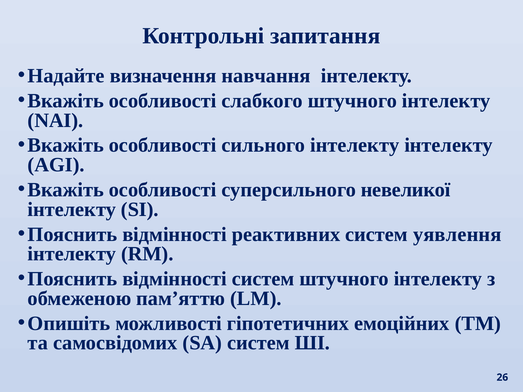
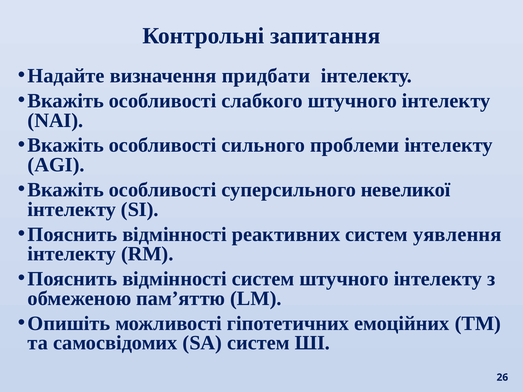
навчання: навчання -> придбати (266, 76)
сильного інтелекту: інтелекту -> проблеми (355, 145)
